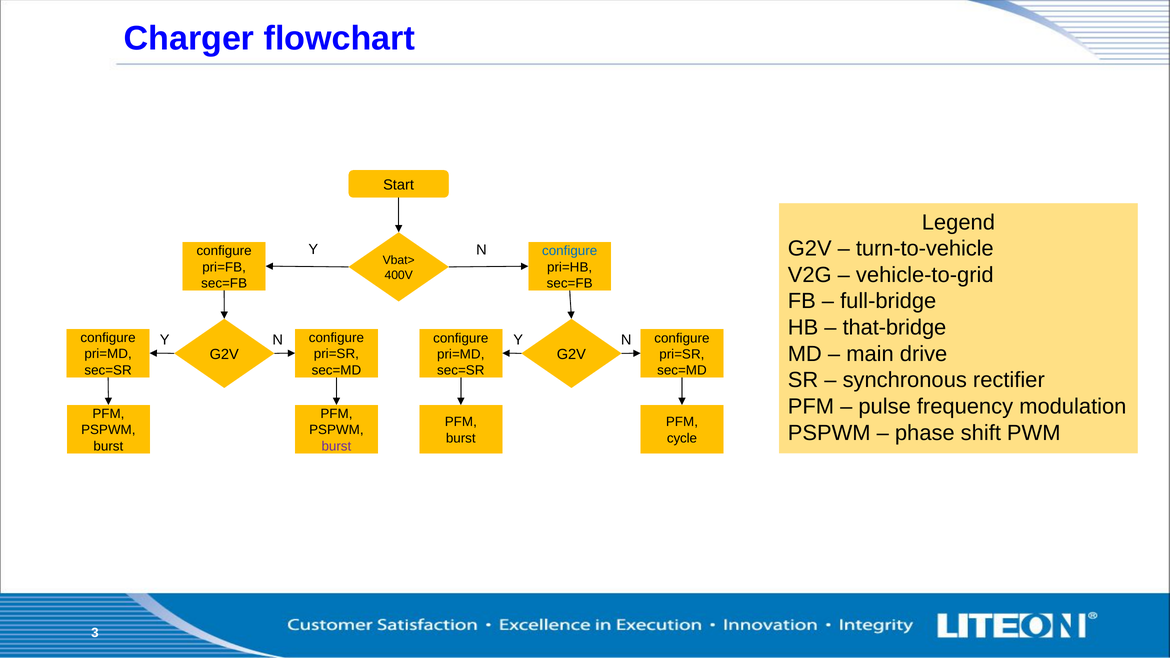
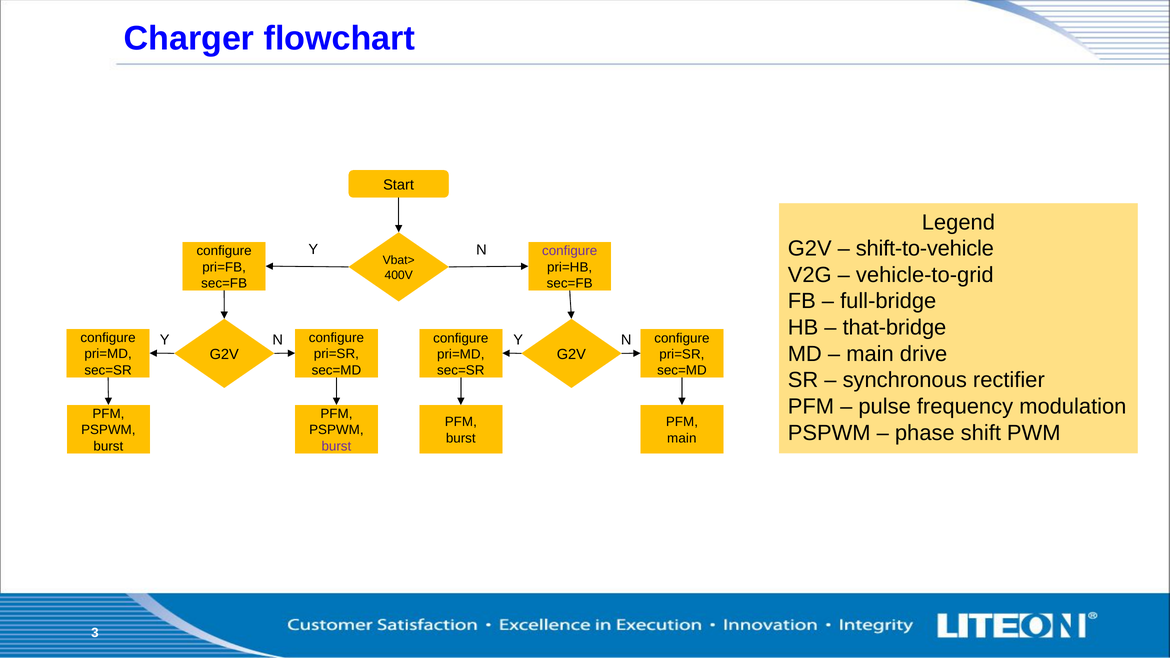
turn-to-vehicle: turn-to-vehicle -> shift-to-vehicle (925, 249)
configure colour: blue -> purple (570, 251)
cycle: cycle -> main (682, 438)
